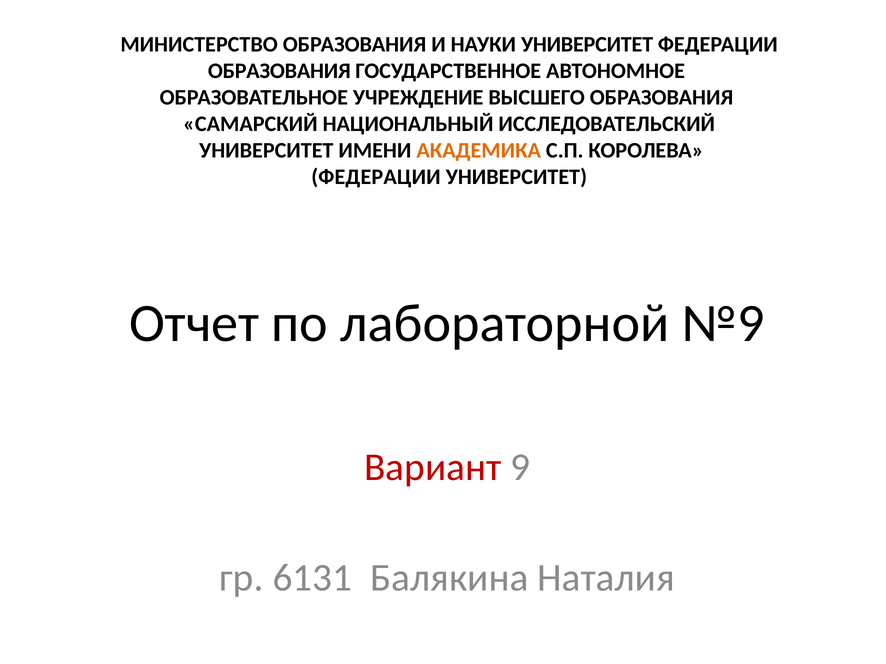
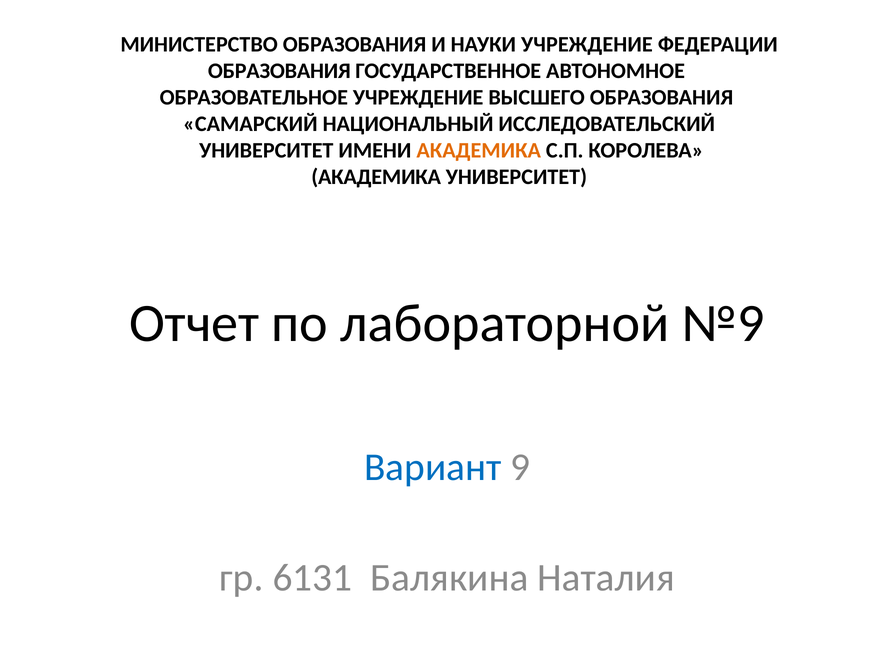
НАУКИ УНИВЕРСИТЕТ: УНИВЕРСИТЕТ -> УЧРЕЖДЕНИЕ (587, 44)
ФЕДЕРАЦИИ: ФЕДЕРАЦИИ -> АКАДЕМИКА (376, 177)
Вариант colour: red -> blue (433, 468)
